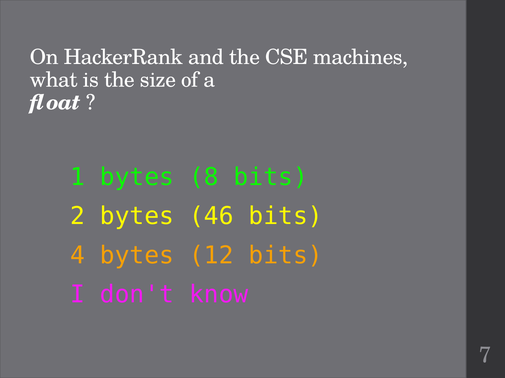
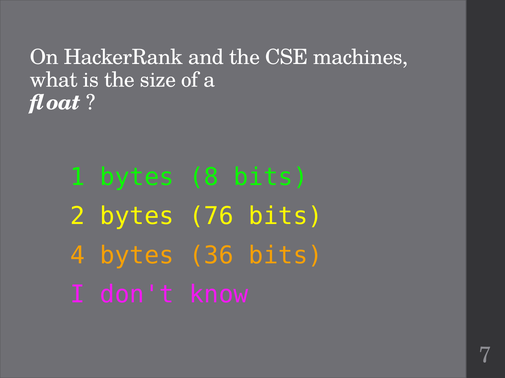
46: 46 -> 76 (211, 217)
12: 12 -> 36 (211, 256)
